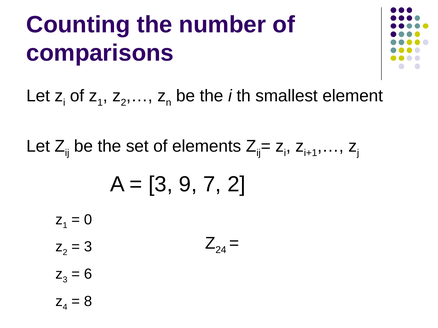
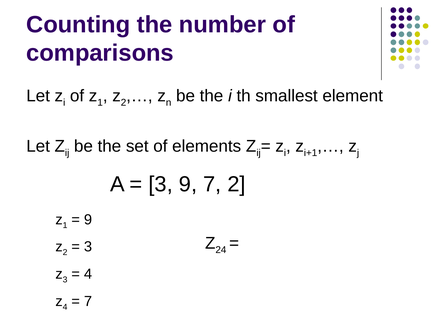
0: 0 -> 9 (88, 220)
6: 6 -> 4 (88, 274)
8: 8 -> 7 (88, 302)
